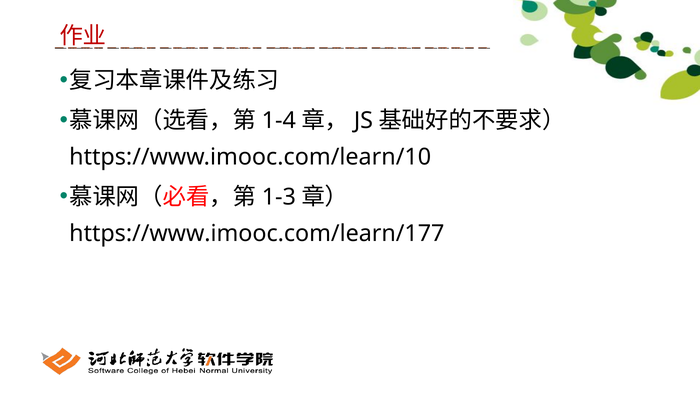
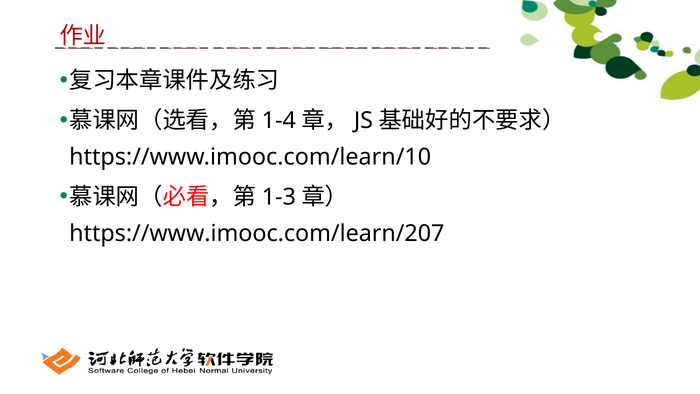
https://www.imooc.com/learn/177: https://www.imooc.com/learn/177 -> https://www.imooc.com/learn/207 (257, 233)
